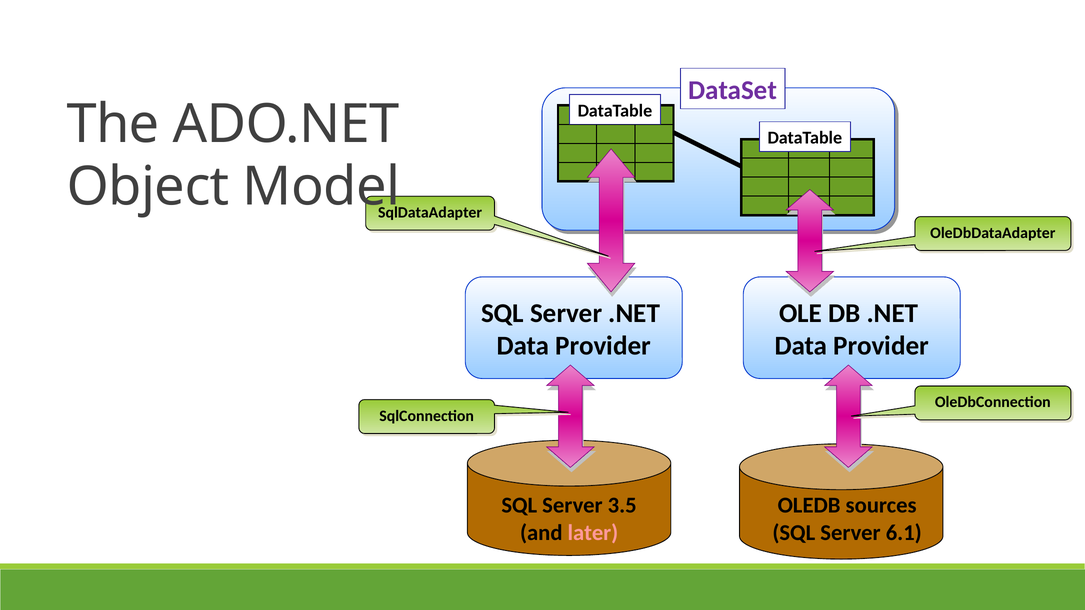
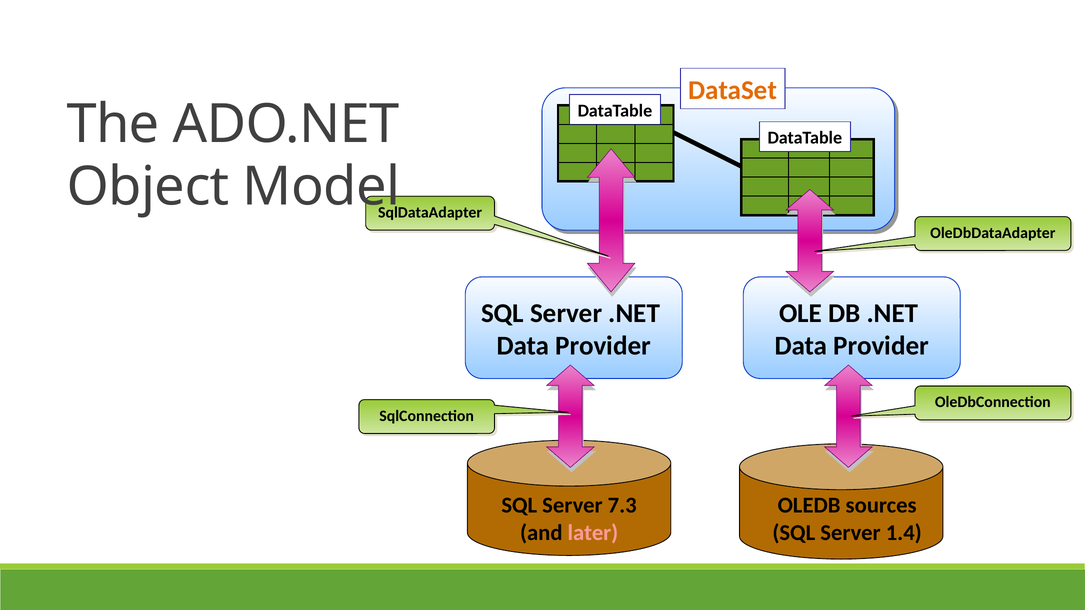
DataSet colour: purple -> orange (733, 90)
3.5: 3.5 -> 7.3 (622, 506)
6.1: 6.1 -> 1.4 (904, 533)
